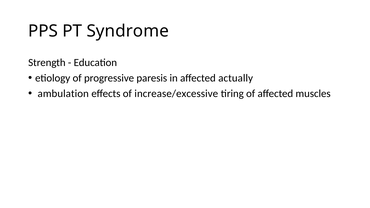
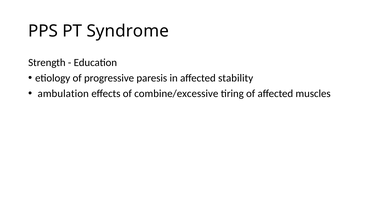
actually: actually -> stability (236, 78)
increase/excessive: increase/excessive -> combine/excessive (176, 94)
